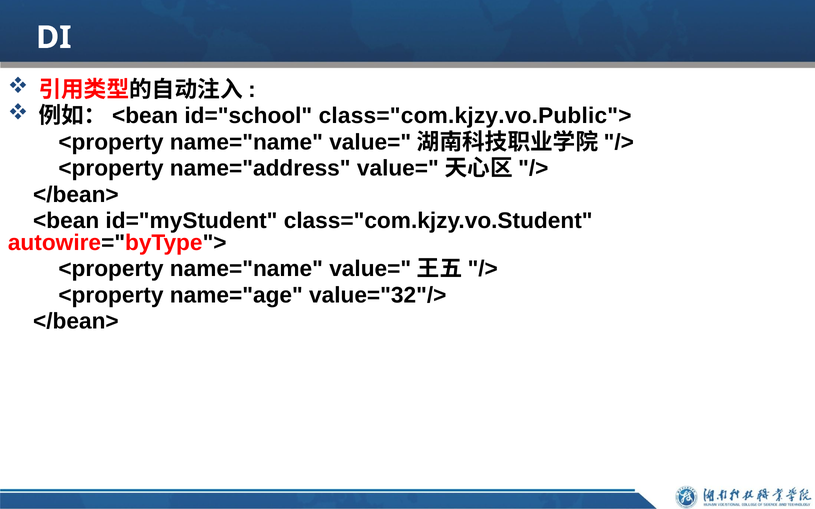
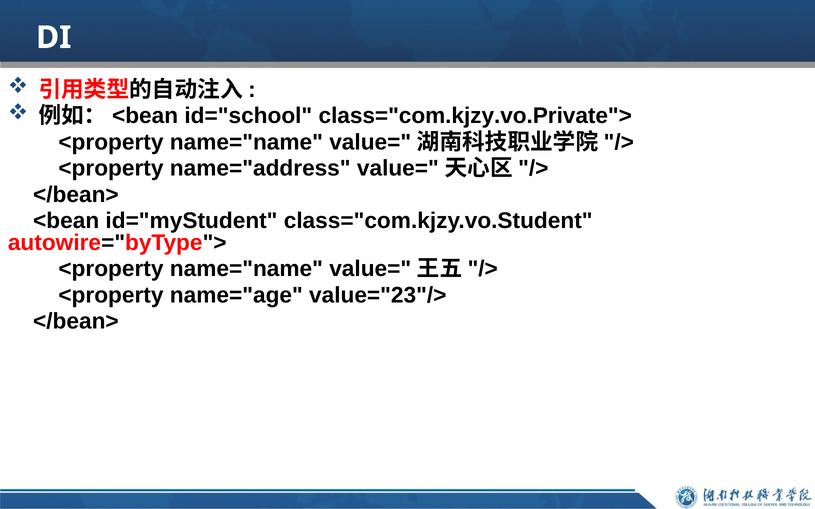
class="com.kjzy.vo.Public">: class="com.kjzy.vo.Public"> -> class="com.kjzy.vo.Private"> (475, 116)
value="32"/>: value="32"/> -> value="23"/> (378, 295)
